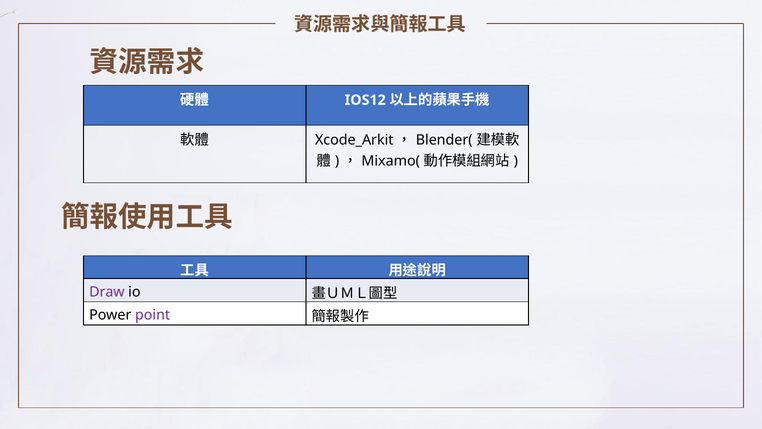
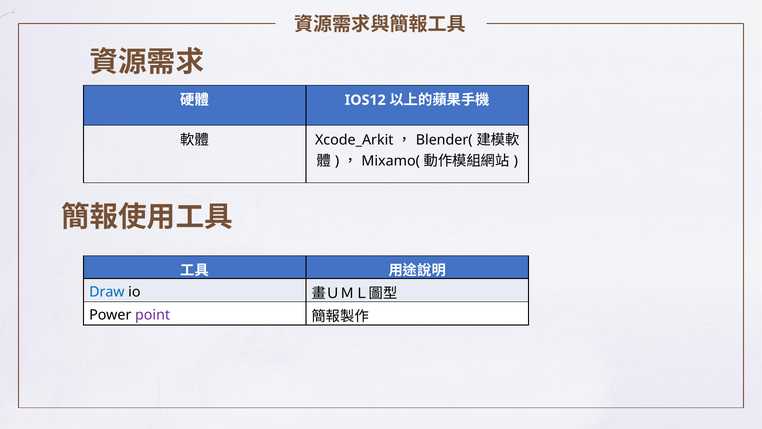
Draw colour: purple -> blue (107, 292)
